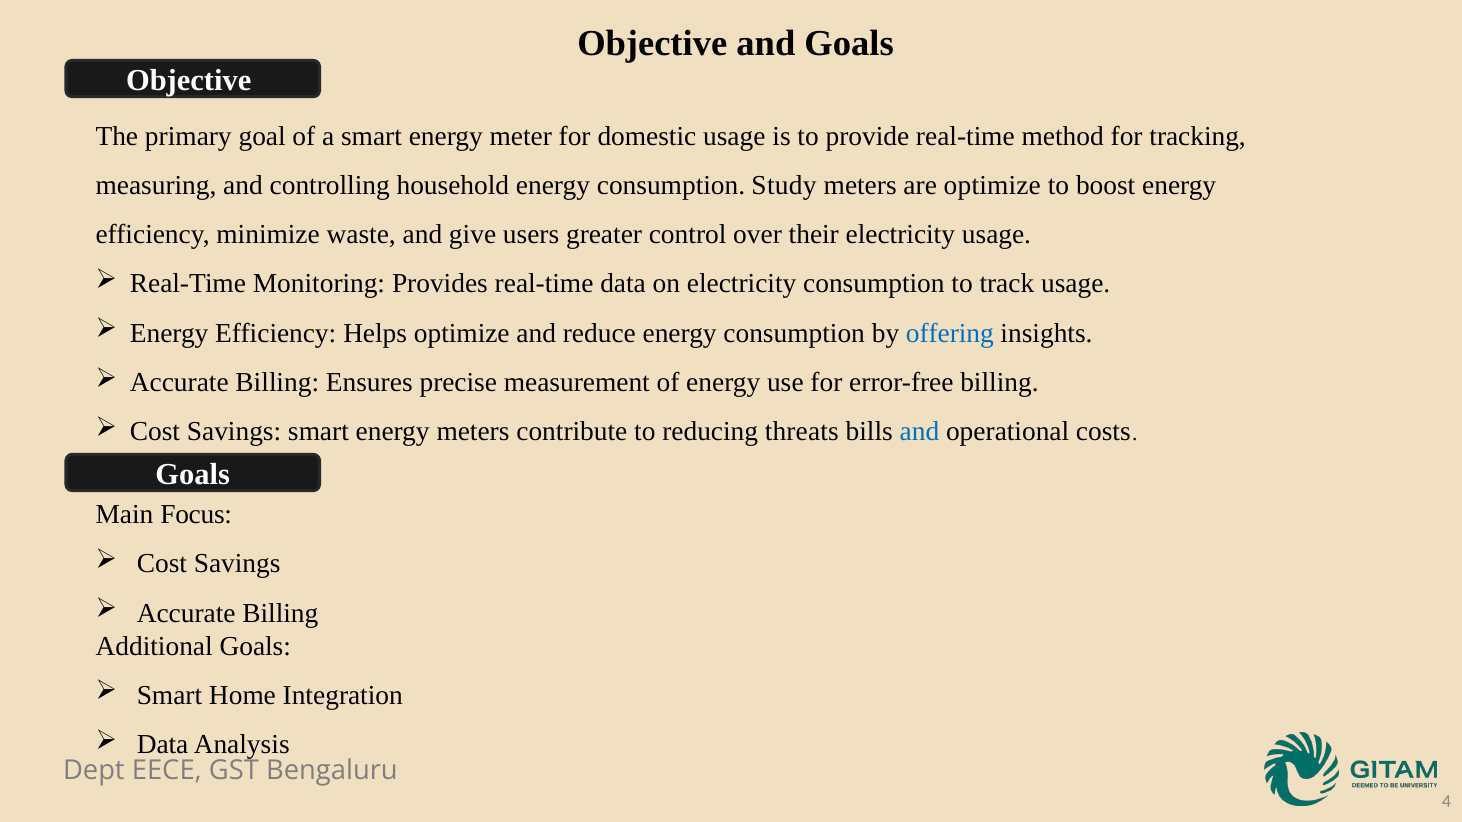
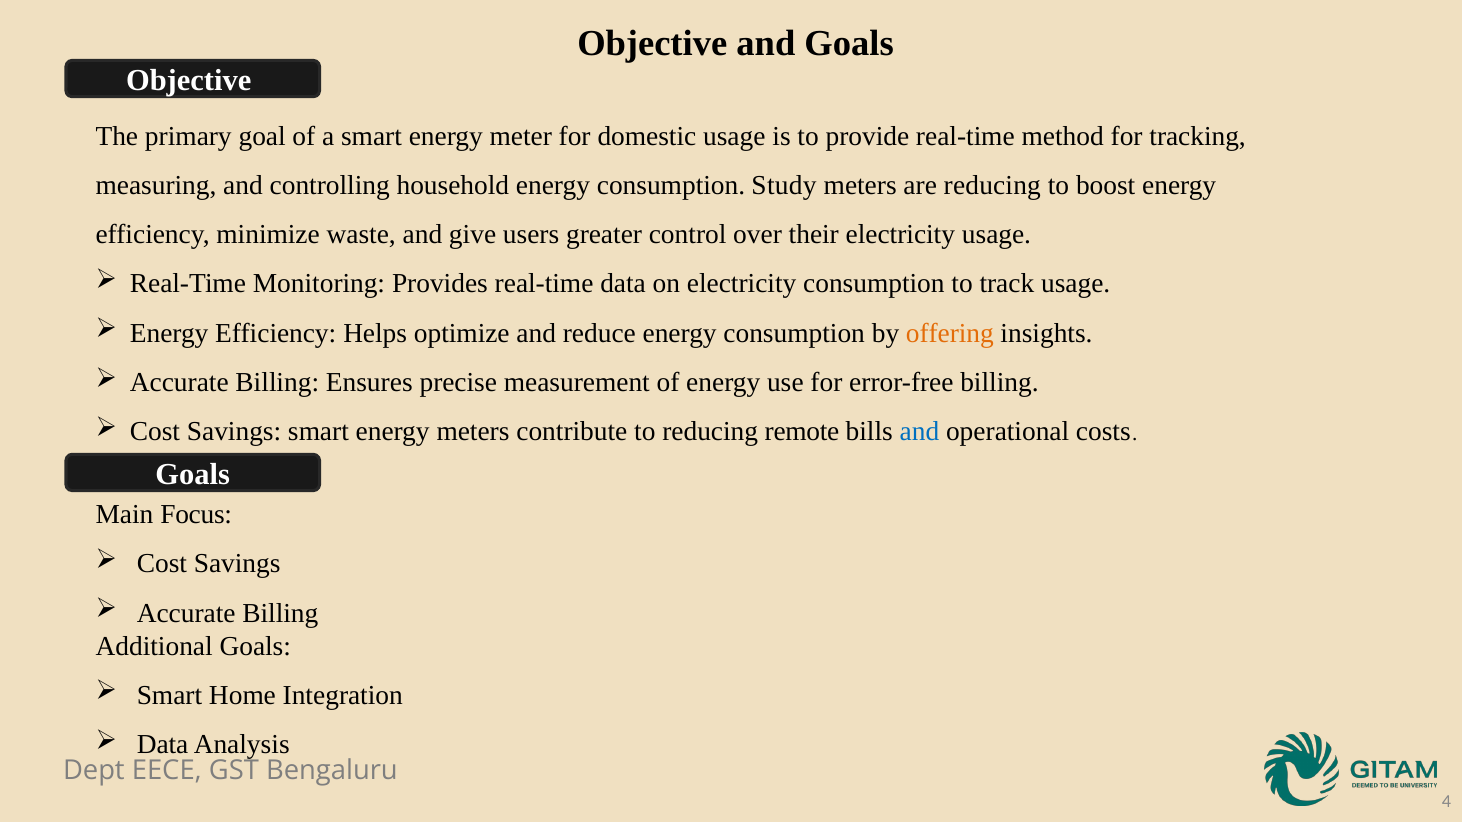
are optimize: optimize -> reducing (992, 185)
offering colour: blue -> orange (950, 333)
threats: threats -> remote (802, 432)
